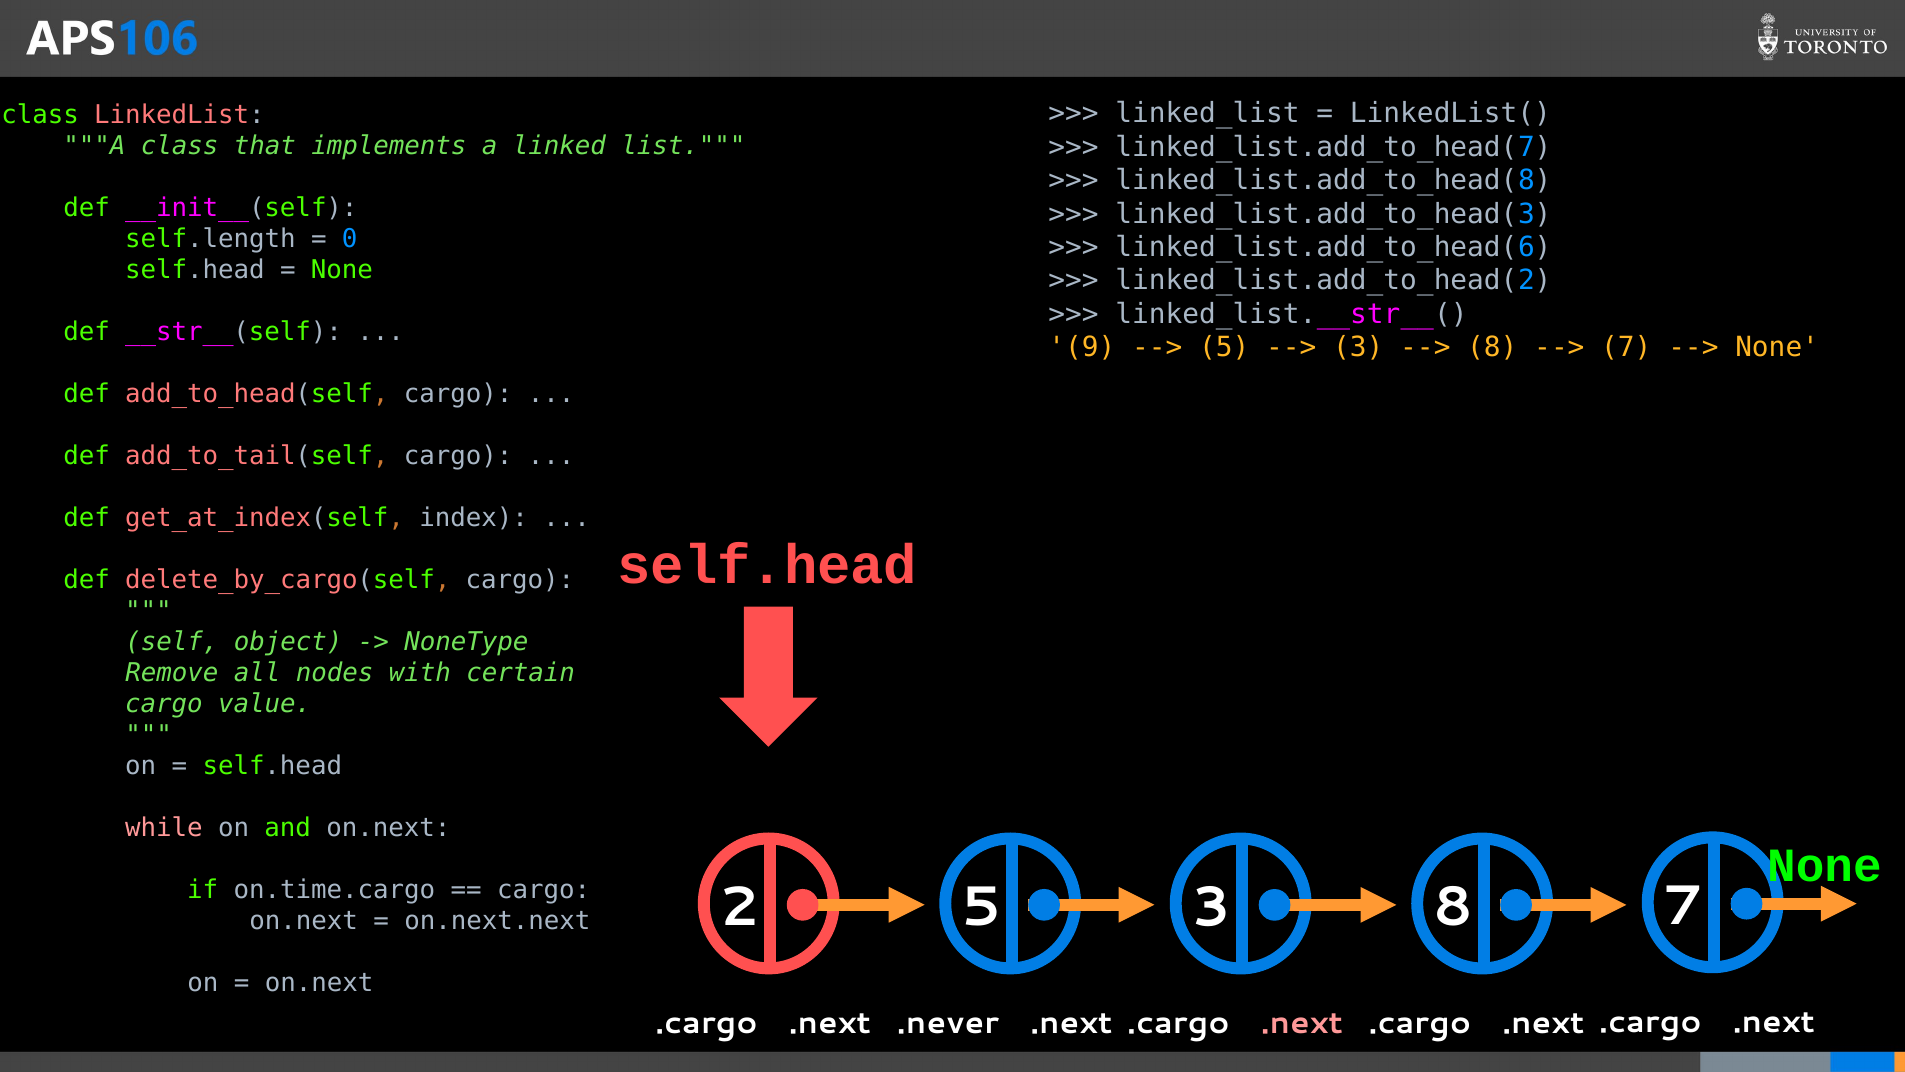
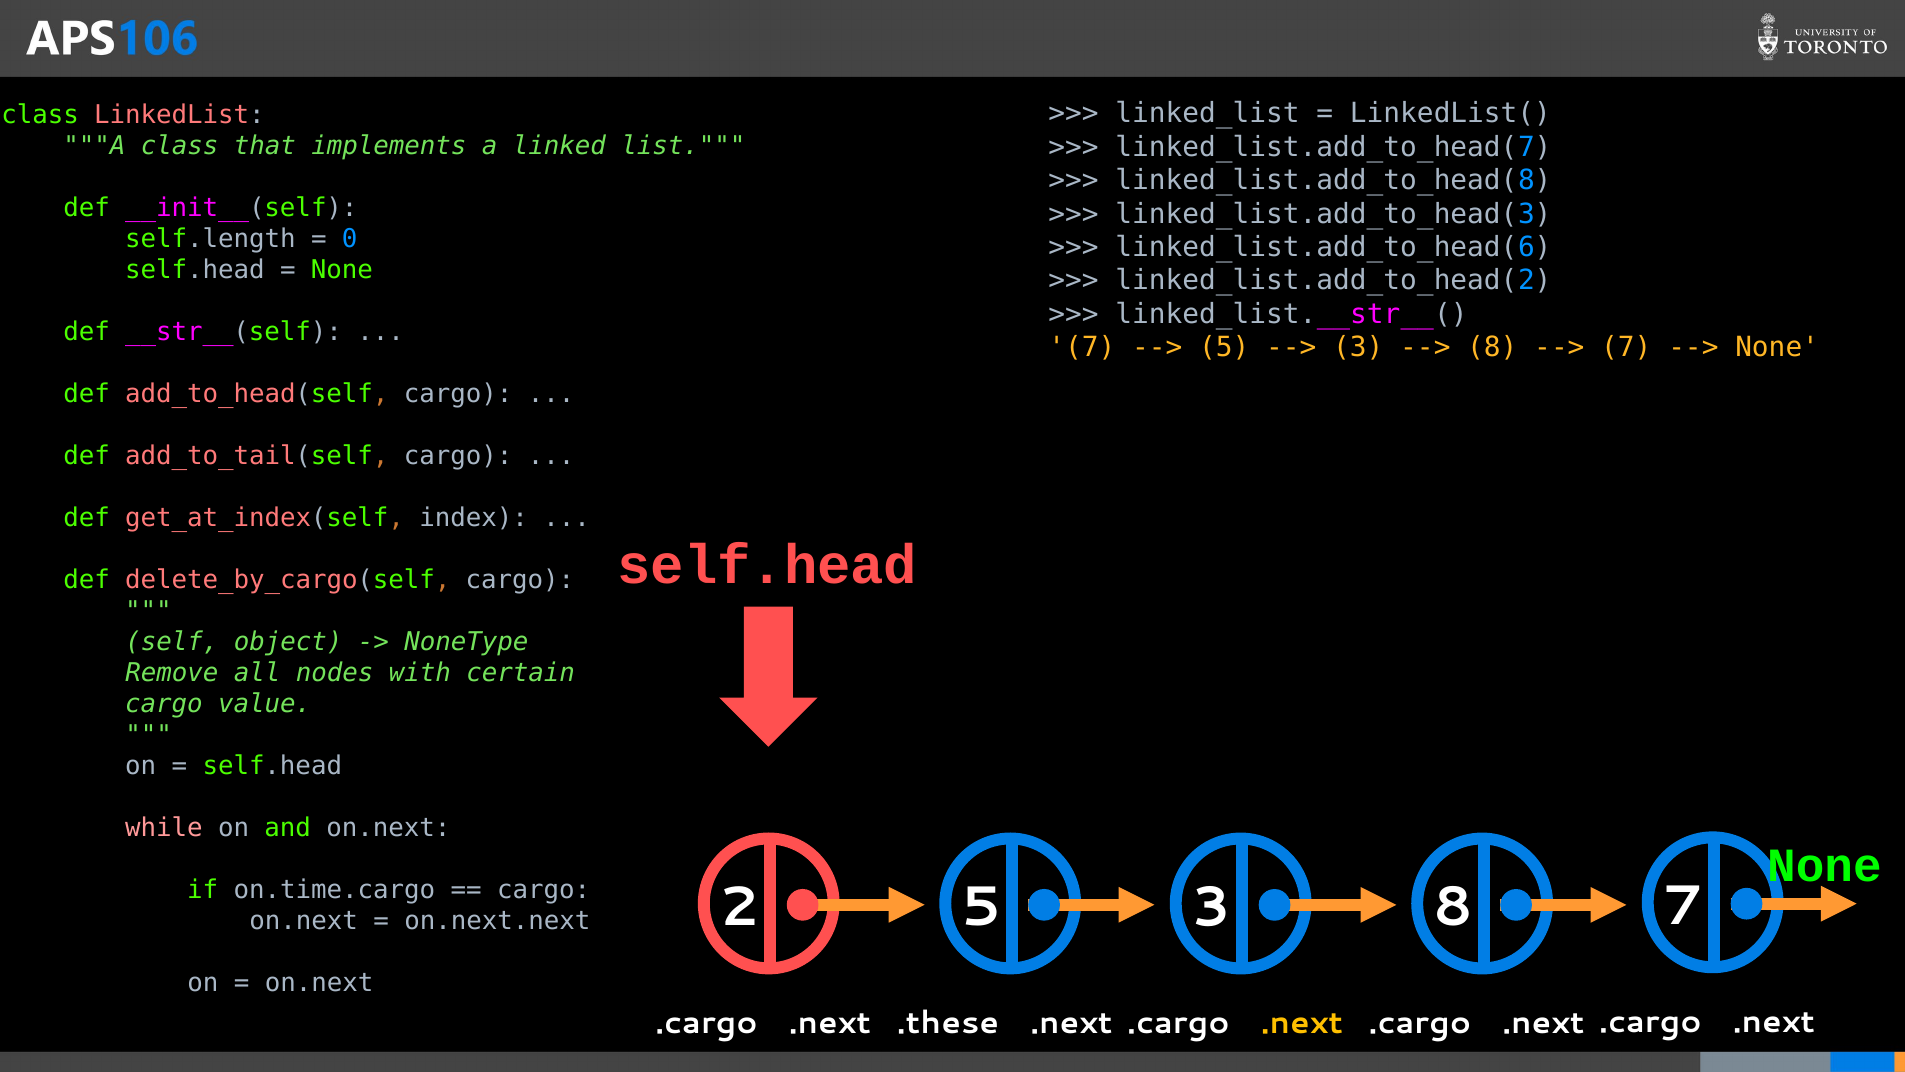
9: 9 -> 7 (1082, 347)
.never: .never -> .these (948, 1023)
.next colour: pink -> yellow (1302, 1023)
